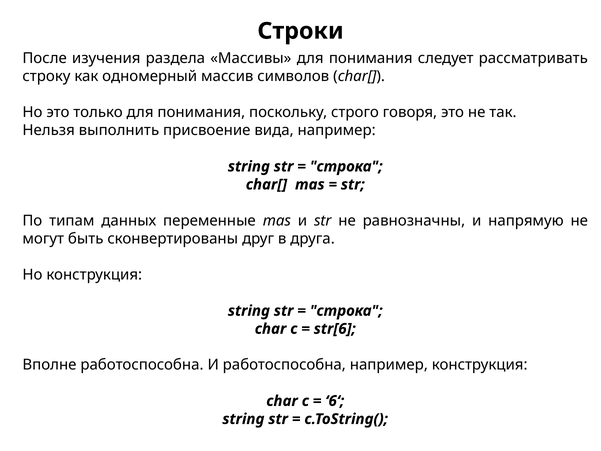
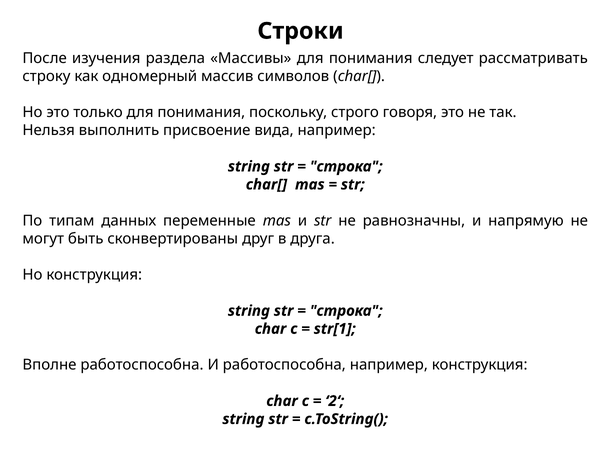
str[6: str[6 -> str[1 (335, 329)
6‘: 6‘ -> 2‘ (335, 401)
